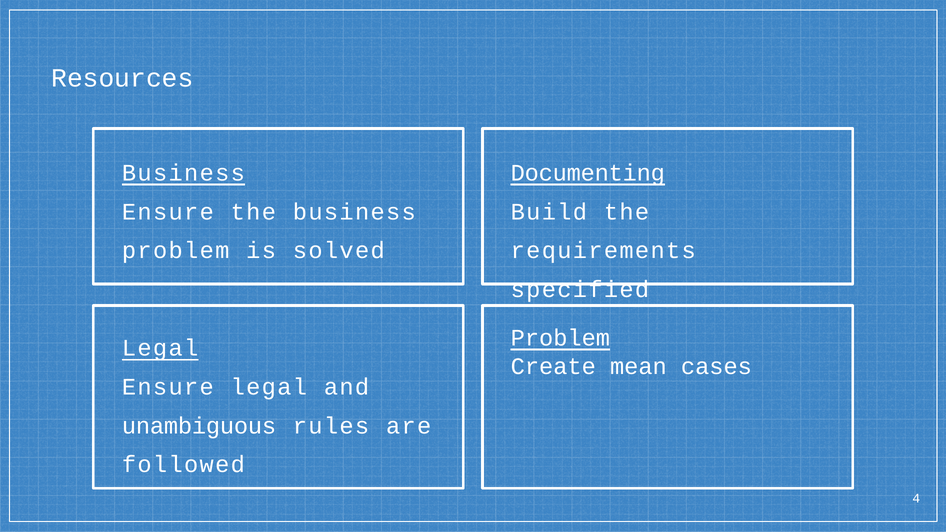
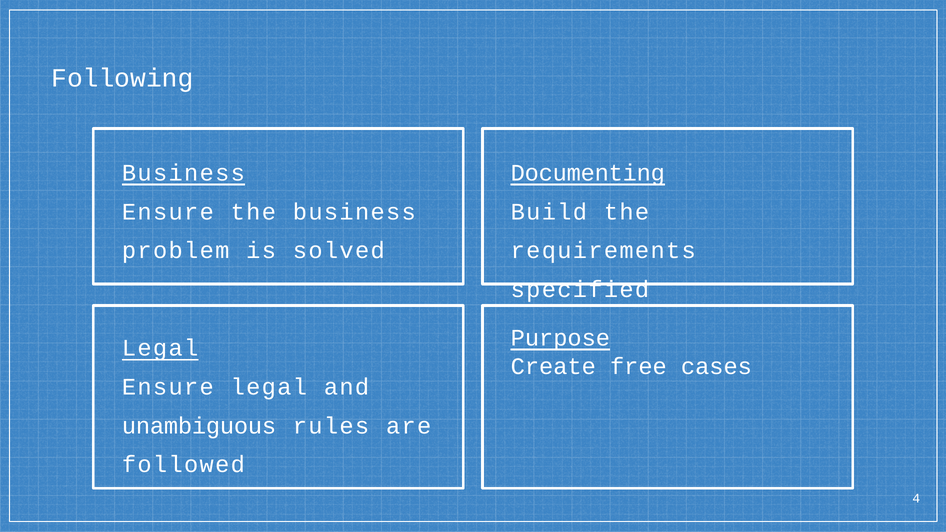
Resources: Resources -> Following (122, 78)
Problem: Problem -> Purpose (560, 338)
mean: mean -> free (638, 367)
